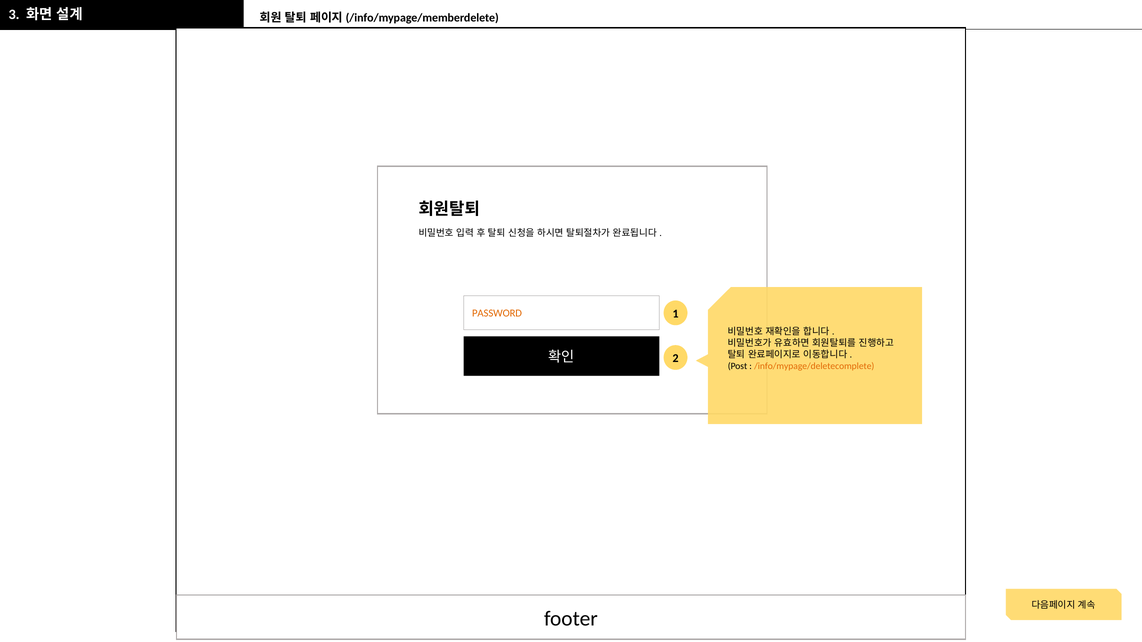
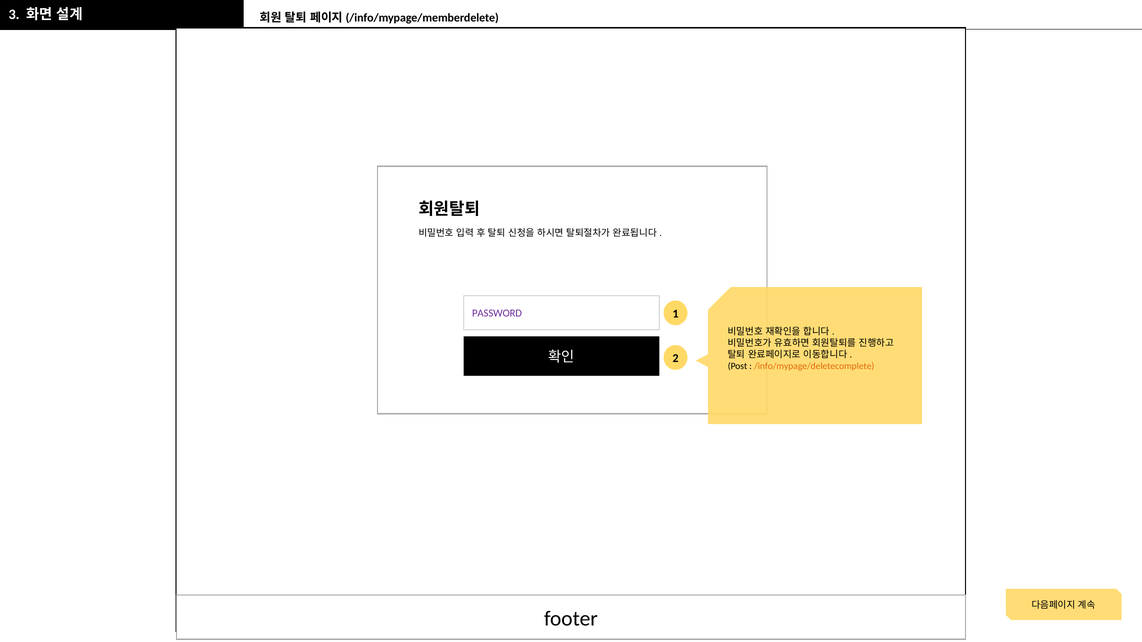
PASSWORD colour: orange -> purple (497, 313)
